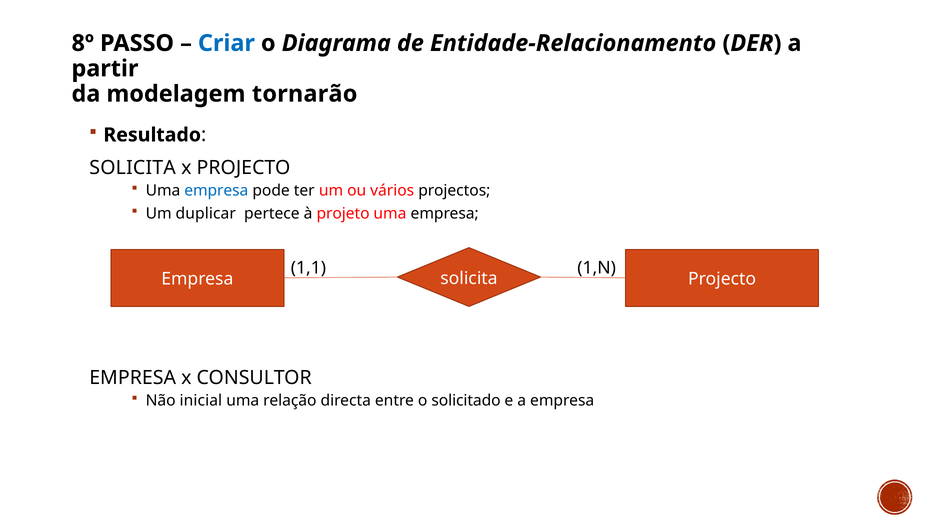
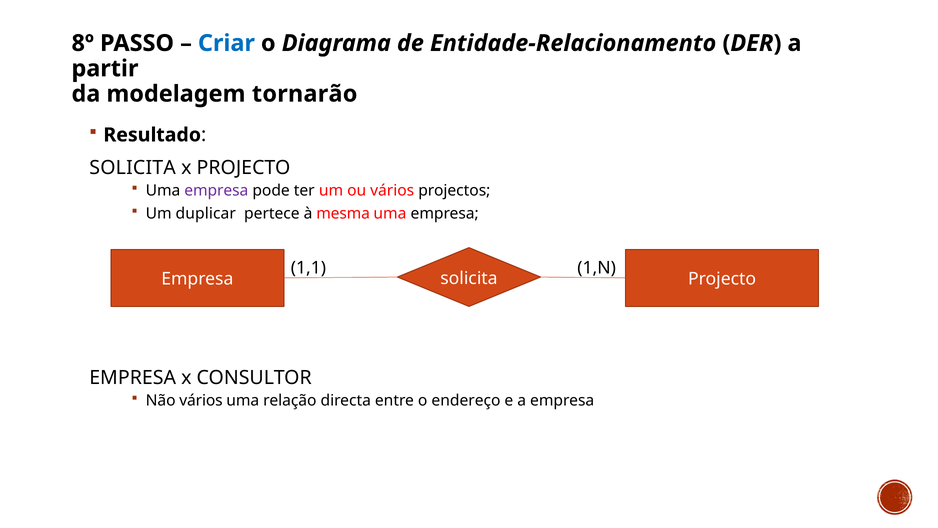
empresa colour: blue -> purple (216, 191)
projeto: projeto -> mesma (343, 213)
Não inicial: inicial -> vários (201, 400)
solicitado: solicitado -> endereço (466, 400)
